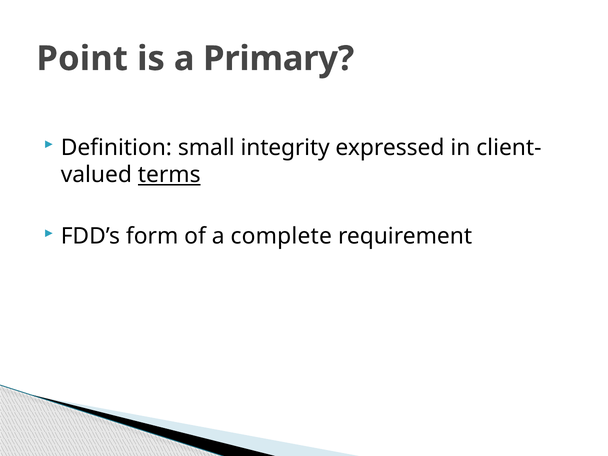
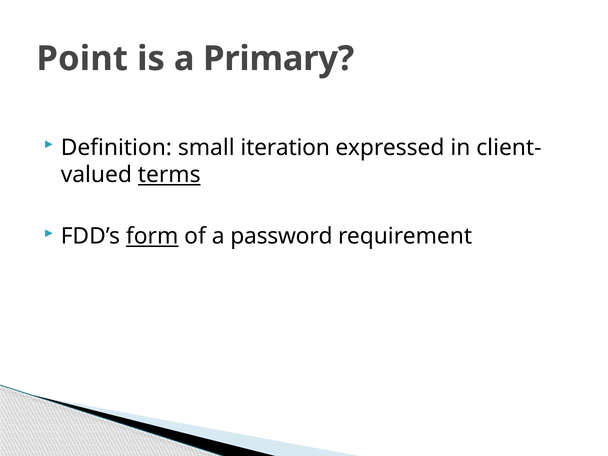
integrity: integrity -> iteration (285, 148)
form underline: none -> present (152, 236)
complete: complete -> password (281, 236)
